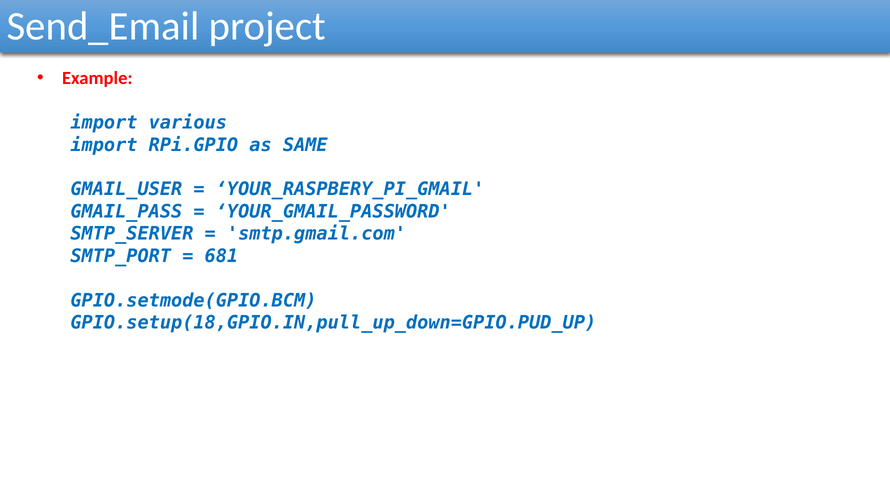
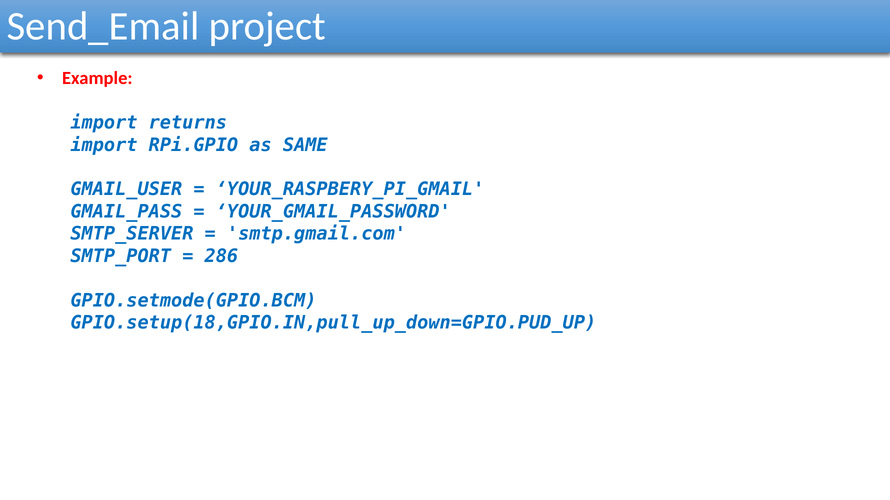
various: various -> returns (188, 123)
681: 681 -> 286 (221, 256)
